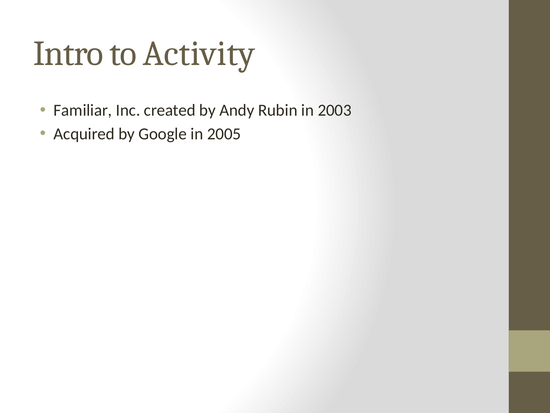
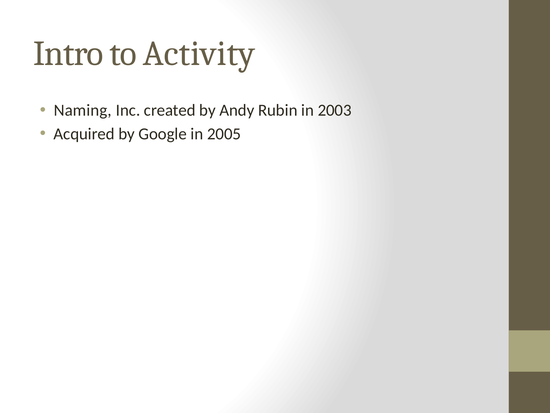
Familiar: Familiar -> Naming (83, 110)
